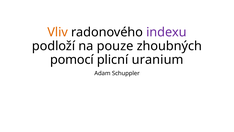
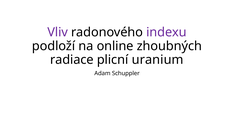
Vliv colour: orange -> purple (58, 32)
pouze: pouze -> online (115, 46)
pomocí: pomocí -> radiace (72, 60)
